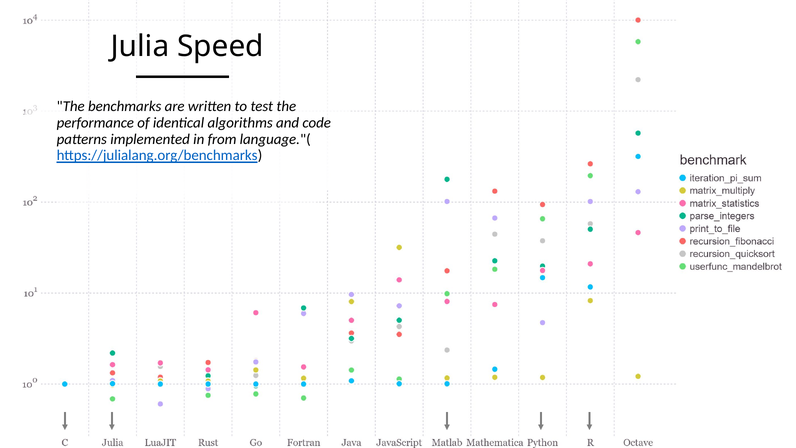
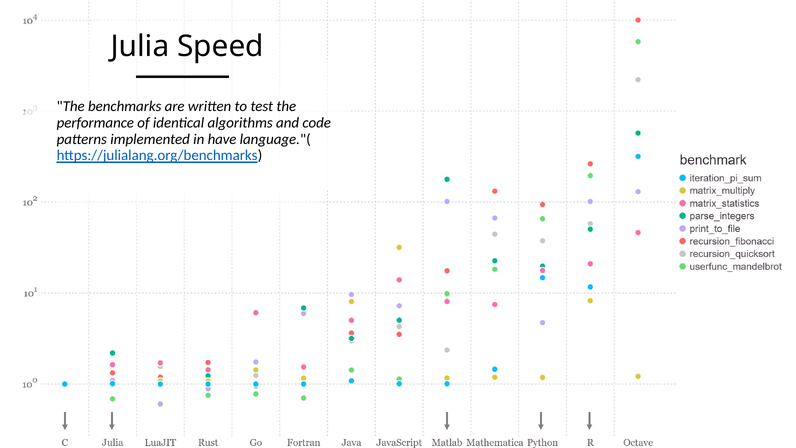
from: from -> have (222, 139)
